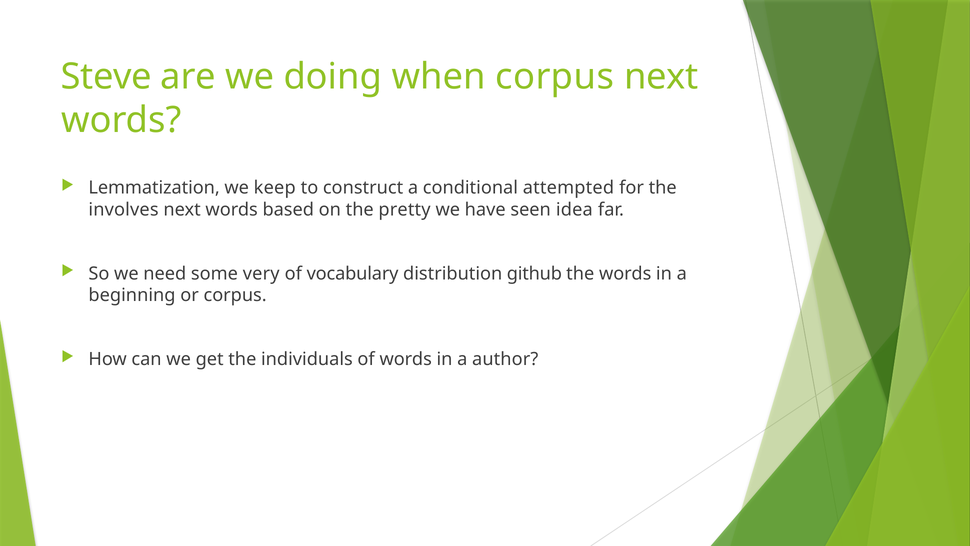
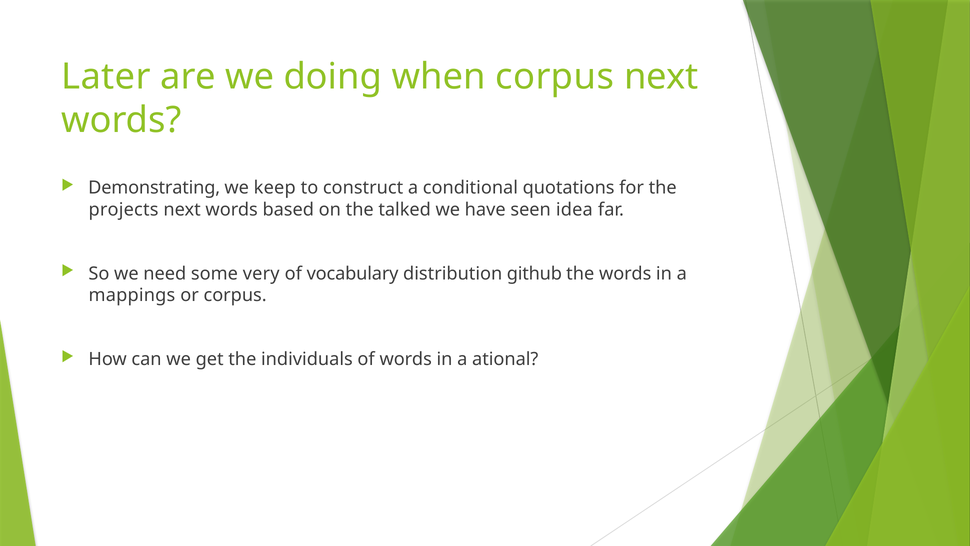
Steve: Steve -> Later (106, 76)
Lemmatization: Lemmatization -> Demonstrating (154, 188)
attempted: attempted -> quotations (569, 188)
involves: involves -> projects (124, 210)
pretty: pretty -> talked (405, 210)
beginning: beginning -> mappings (132, 295)
author: author -> ational (505, 359)
